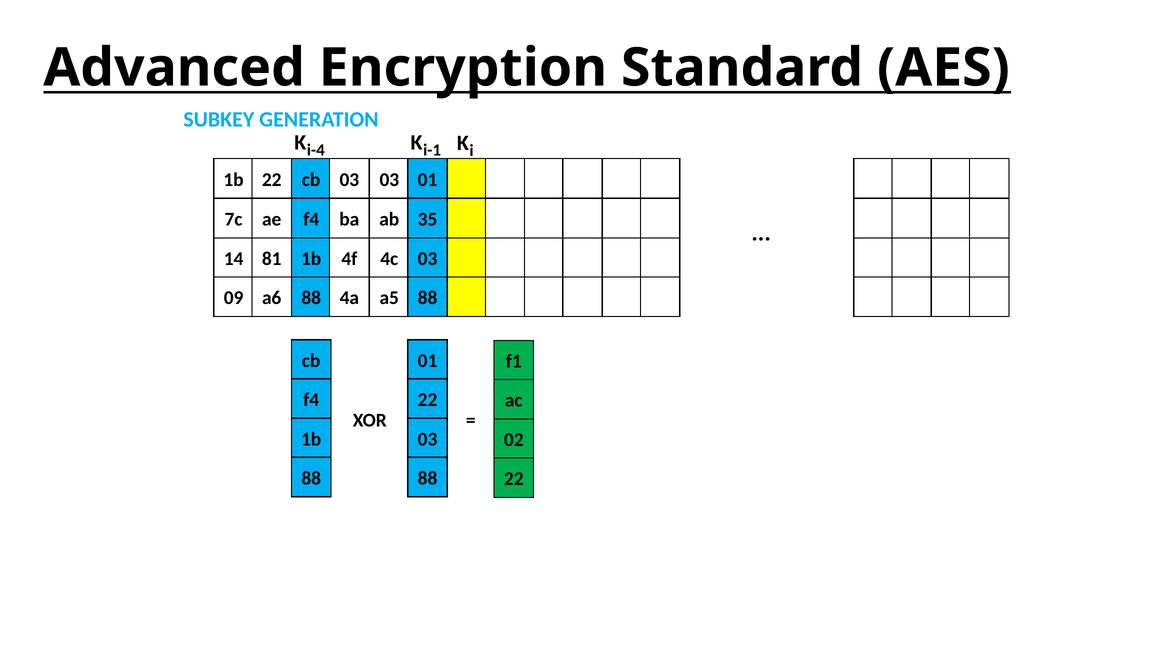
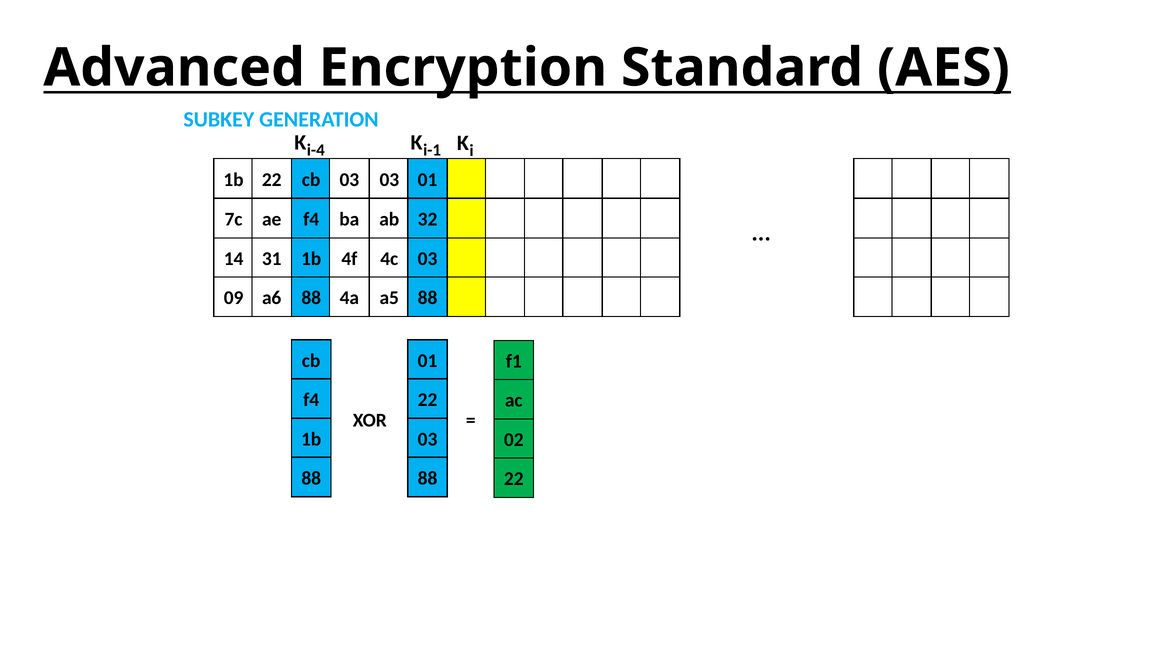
35: 35 -> 32 (428, 220)
81: 81 -> 31 (272, 259)
